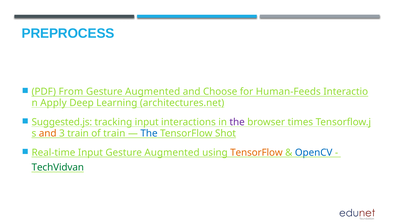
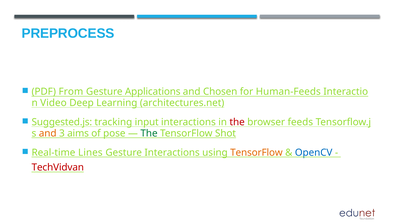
Augmented: Augmented -> Applications (153, 92)
Choose: Choose -> Chosen (220, 92)
Apply: Apply -> Video (53, 103)
the colour: purple -> red (237, 122)
times: times -> feeds (300, 122)
3 train: train -> aims (78, 133)
of train: train -> pose (114, 133)
The colour: blue -> green (149, 133)
Real-time Input: Input -> Lines (90, 152)
Augmented: Augmented -> Interactions (172, 152)
TechVidvan colour: green -> red (58, 167)
